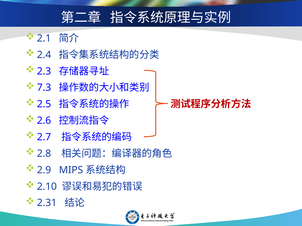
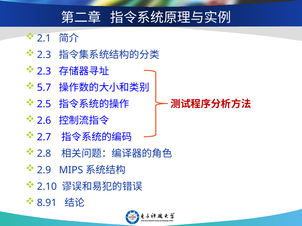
2.4: 2.4 -> 2.3 (44, 55)
7.3: 7.3 -> 5.7 (44, 88)
2.31: 2.31 -> 8.91 (47, 203)
